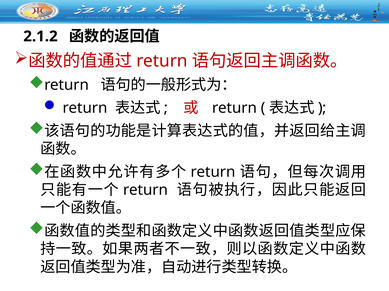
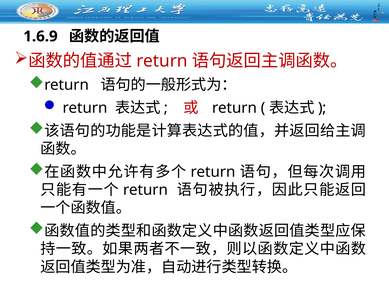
2.1.2: 2.1.2 -> 1.6.9 (40, 36)
